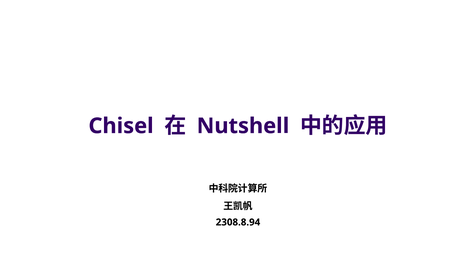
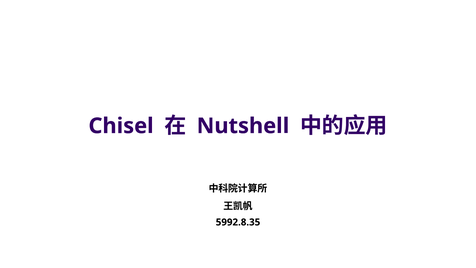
2308.8.94: 2308.8.94 -> 5992.8.35 (238, 222)
